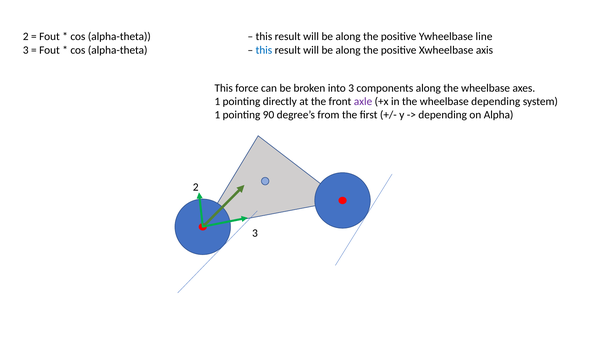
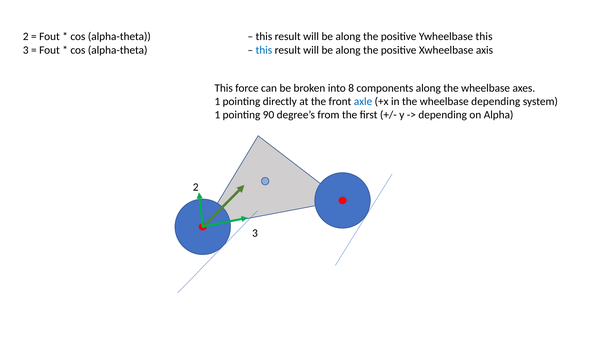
Ywheelbase line: line -> this (484, 36)
into 3: 3 -> 8 (351, 88)
axle colour: purple -> blue (363, 101)
